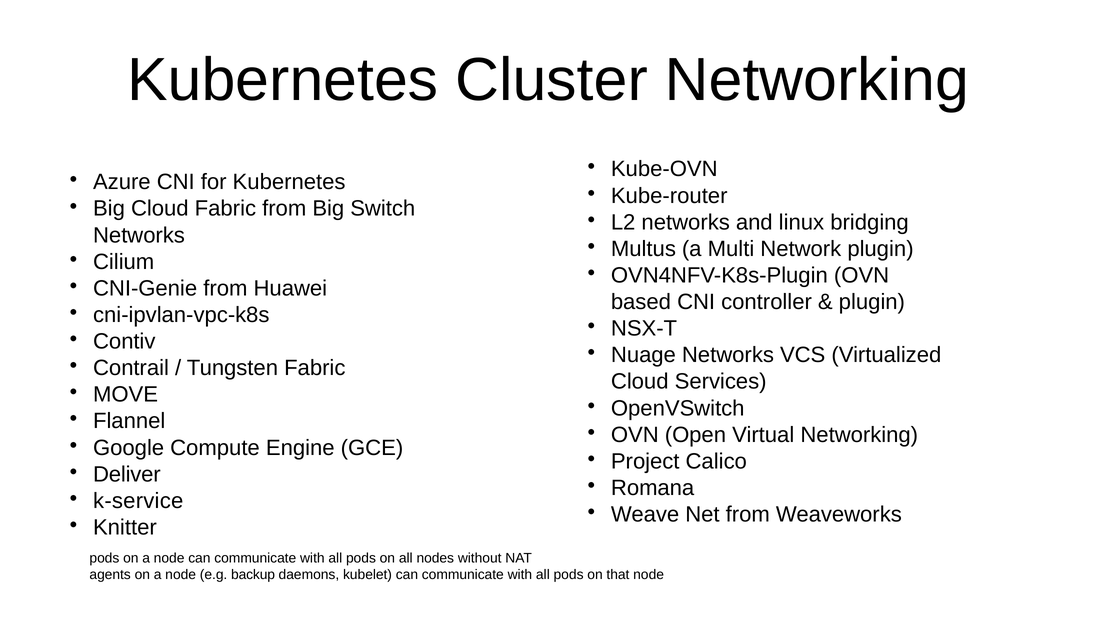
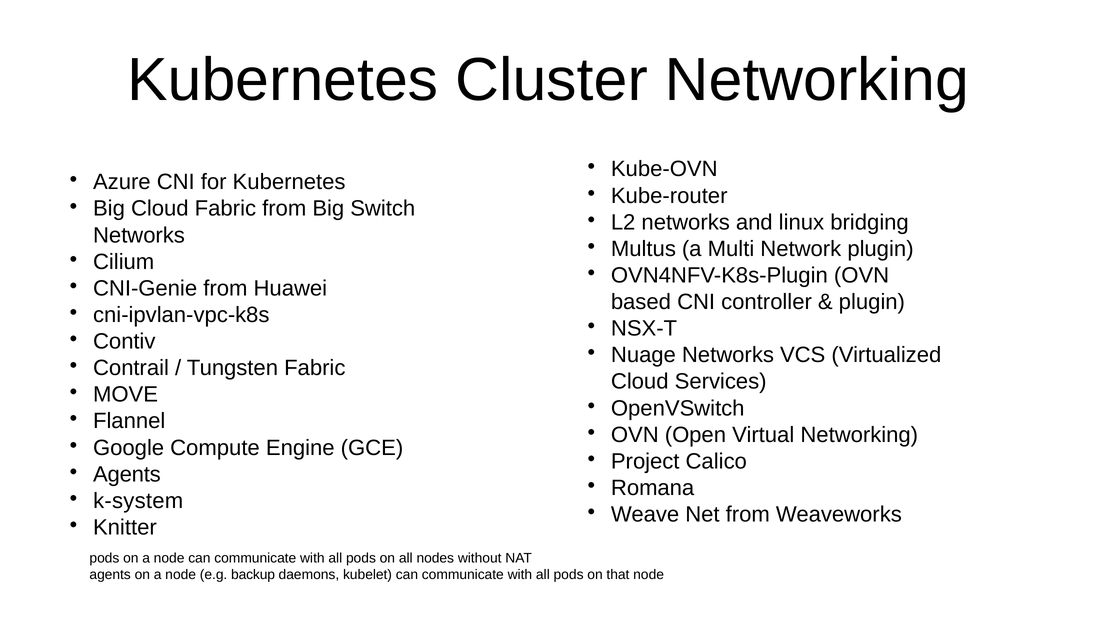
Deliver: Deliver -> Agents (127, 474)
k-service: k-service -> k-system (138, 501)
